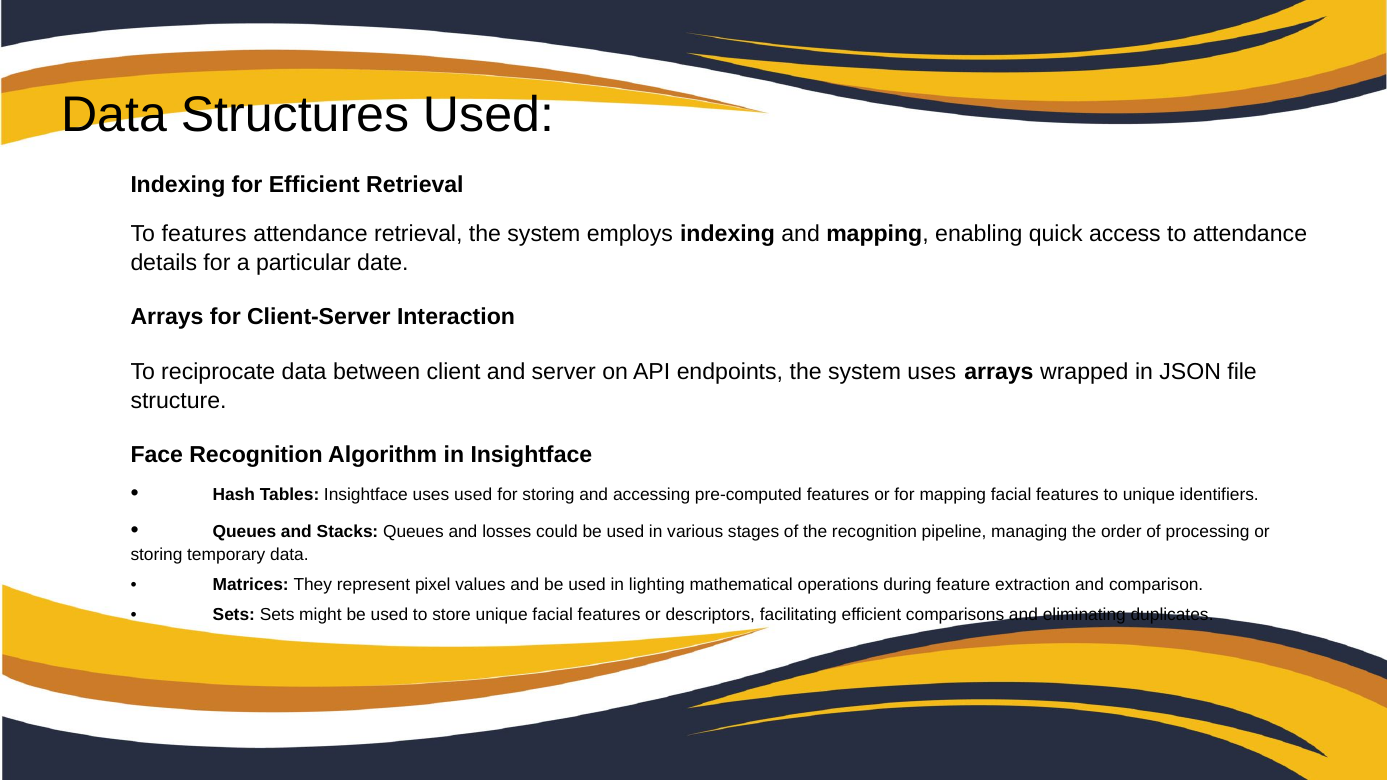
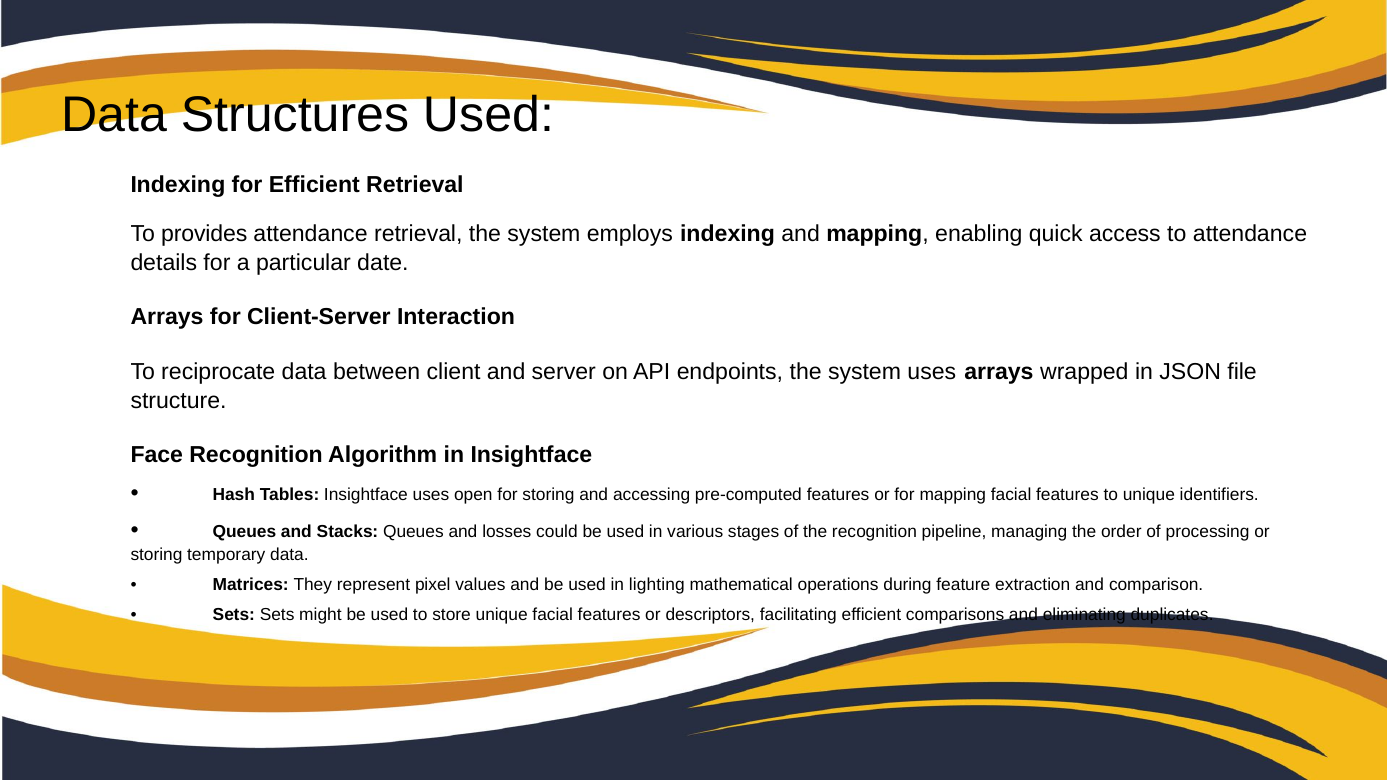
To features: features -> provides (204, 234)
uses used: used -> open (473, 495)
